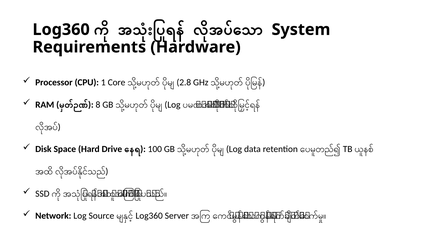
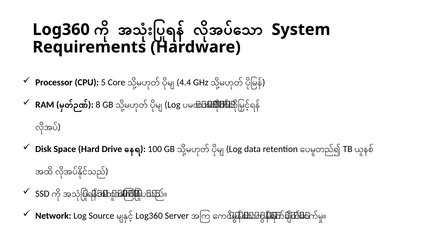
1: 1 -> 5 (103, 82)
2.8: 2.8 -> 4.4 (184, 82)
